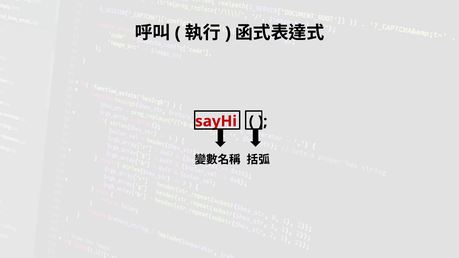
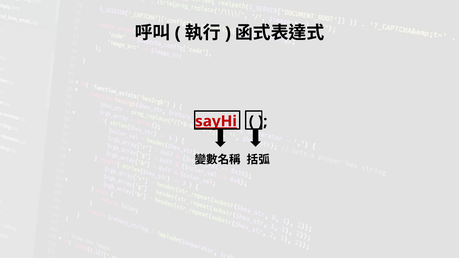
sayHi underline: none -> present (216, 121)
